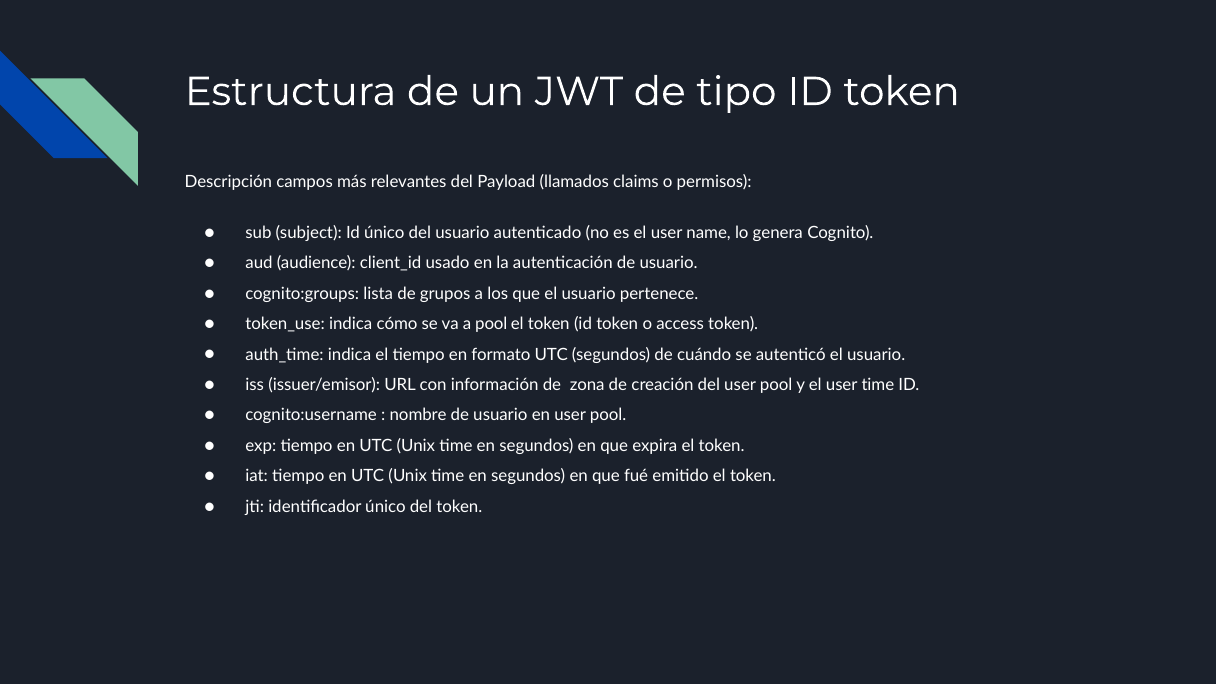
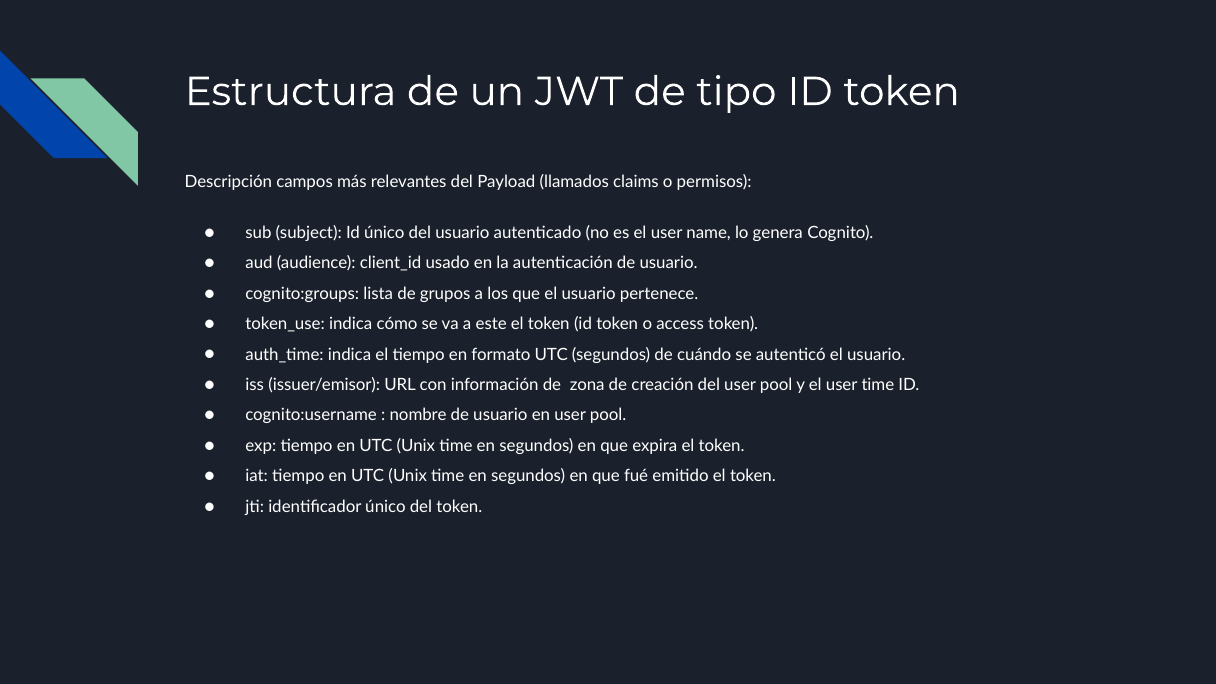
a pool: pool -> este (491, 324)
